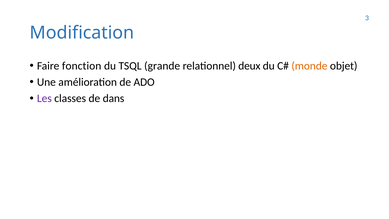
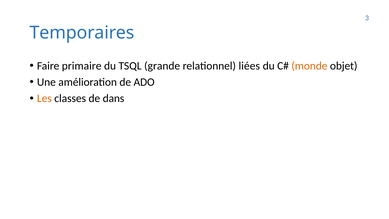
Modification: Modification -> Temporaires (82, 33)
fonction: fonction -> primaire (82, 66)
deux: deux -> liées (249, 66)
Les colour: purple -> orange (44, 98)
